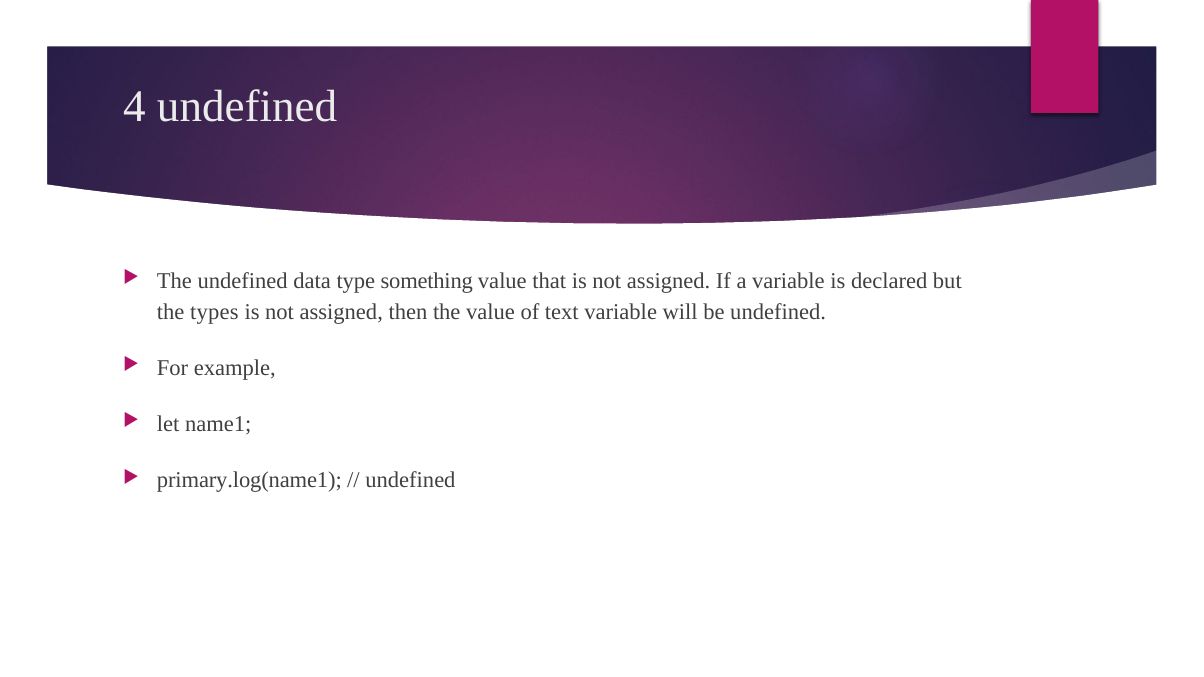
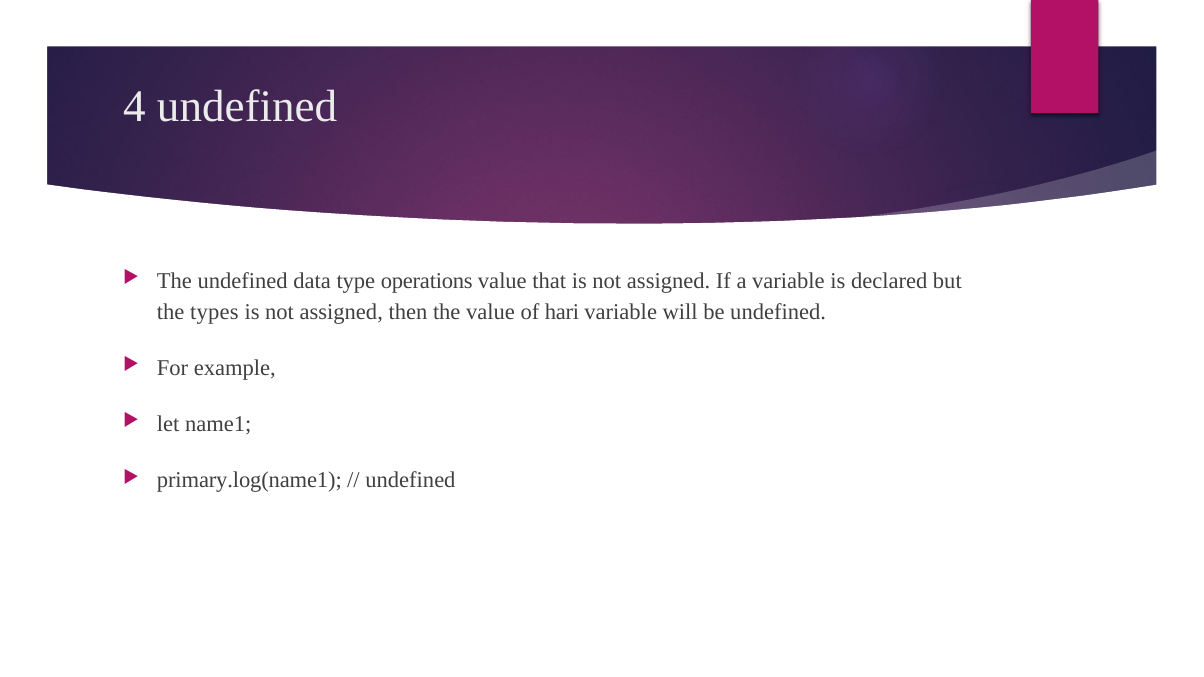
something: something -> operations (427, 281)
text: text -> hari (562, 312)
